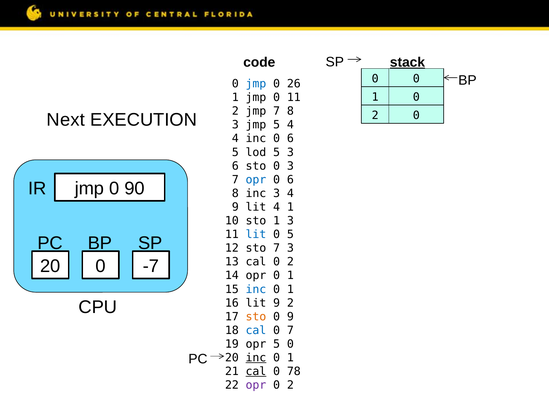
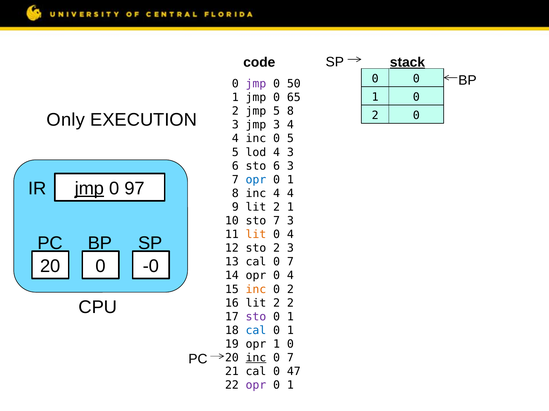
jmp colour: blue -> purple (256, 84)
26: 26 -> 50 (294, 84)
0 11: 11 -> 65 (294, 98)
jmp 7: 7 -> 5 (277, 111)
Next: Next -> Only (66, 120)
jmp 5: 5 -> 3 (277, 125)
inc 0 6: 6 -> 5 (290, 139)
lod 5: 5 -> 4 (277, 153)
6 sto 0: 0 -> 6 (277, 166)
6: 6 -> 1 (290, 180)
jmp underline: none -> present (89, 189)
90: 90 -> 97 (135, 189)
inc 3: 3 -> 4 (277, 194)
9 lit 4: 4 -> 2 (277, 207)
sto 1: 1 -> 7 (277, 221)
lit colour: blue -> orange (256, 235)
5: 5 -> 4 (290, 235)
sto 7: 7 -> 2 (277, 249)
cal 0 2: 2 -> 7 (290, 262)
-7: -7 -> -0 (151, 267)
opr 0 1: 1 -> 4 (290, 276)
inc colour: blue -> orange (256, 290)
1: 1 -> 2 (290, 290)
16 lit 9: 9 -> 2 (277, 304)
sto colour: orange -> purple (256, 317)
9: 9 -> 1 (290, 317)
7: 7 -> 1 (290, 331)
opr 5: 5 -> 1 (277, 345)
1: 1 -> 7 (290, 358)
cal underline: present -> none (256, 372)
78: 78 -> 47 (294, 372)
2: 2 -> 1 (290, 386)
